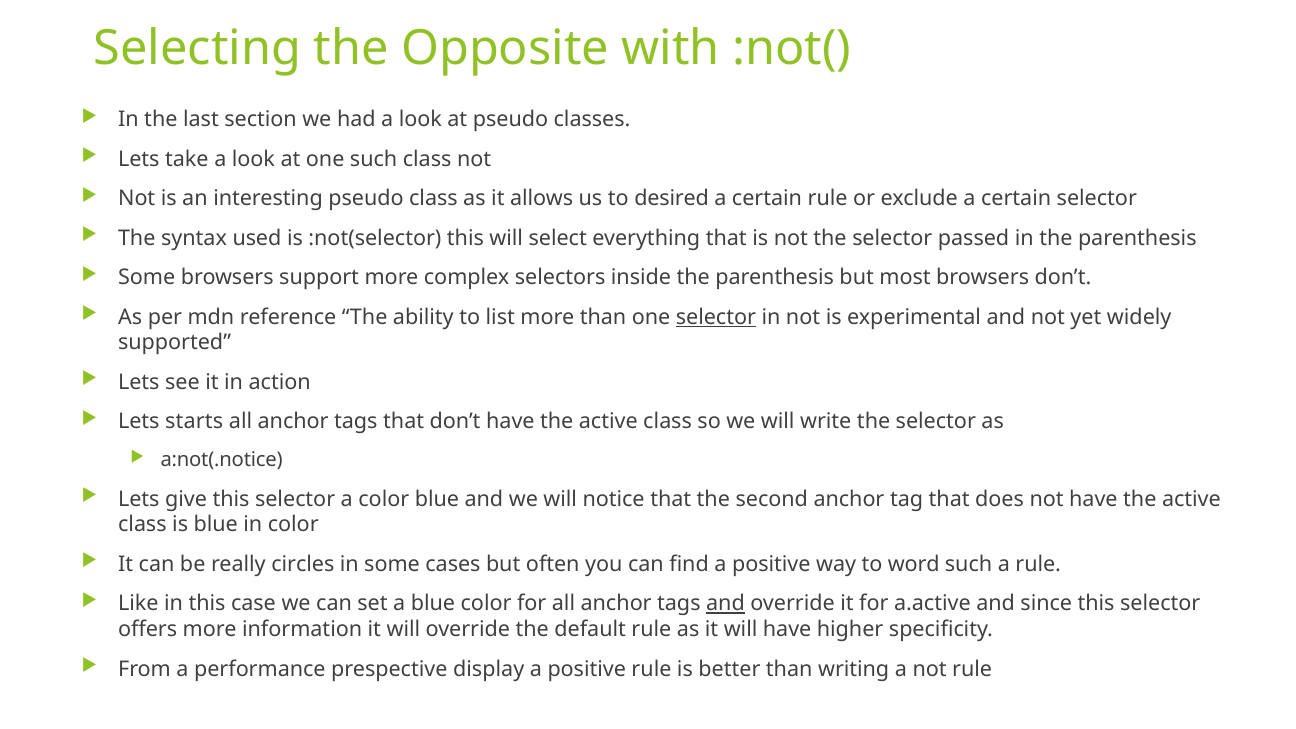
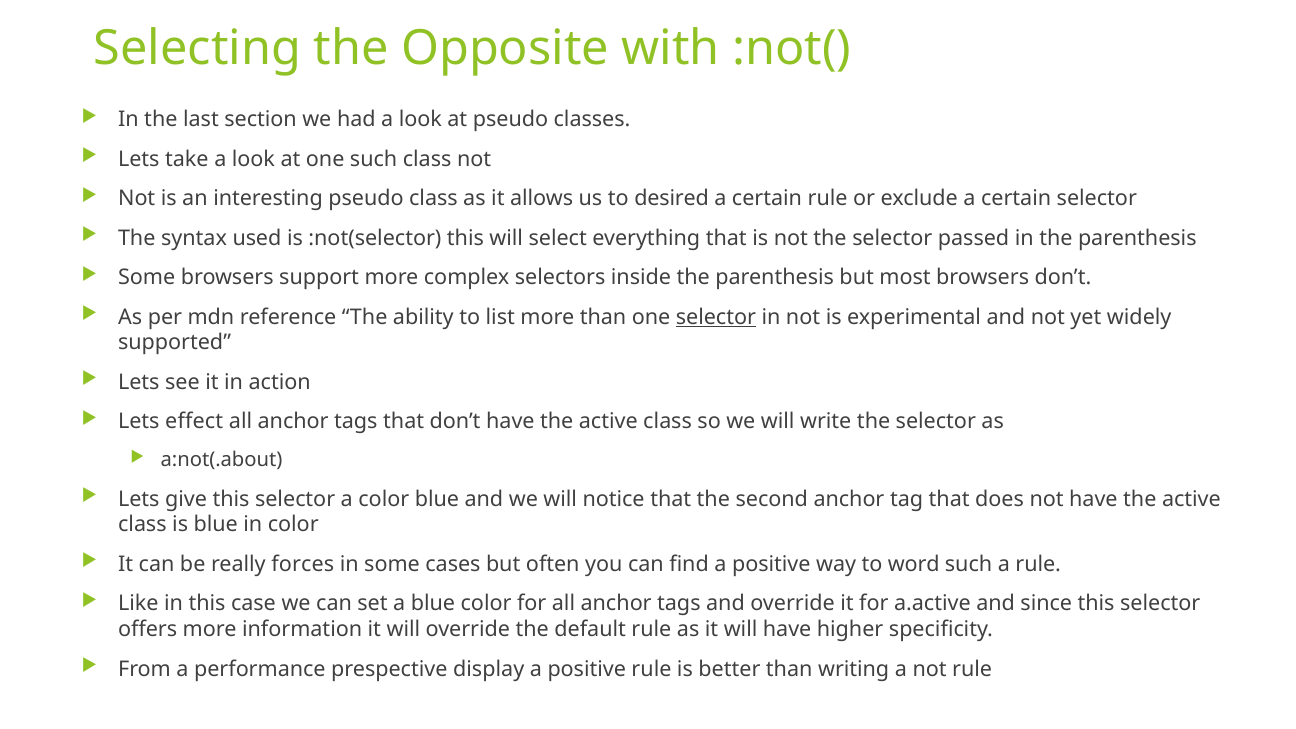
starts: starts -> effect (194, 422)
a:not(.notice: a:not(.notice -> a:not(.about (222, 460)
circles: circles -> forces (303, 564)
and underline: present -> none (725, 604)
